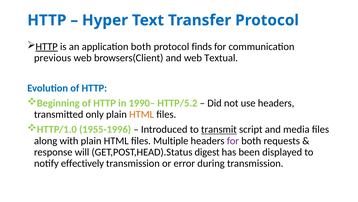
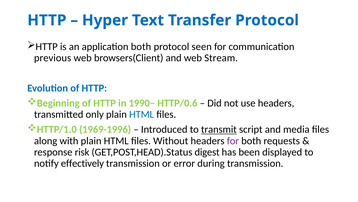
HTTP underline: present -> none (47, 46)
finds: finds -> seen (202, 46)
Textual: Textual -> Stream (221, 58)
HTTP/5.2: HTTP/5.2 -> HTTP/0.6 (177, 103)
HTML colour: orange -> blue (142, 114)
1955-1996: 1955-1996 -> 1969-1996 (105, 129)
Multiple: Multiple -> Without (171, 140)
will: will -> risk (82, 152)
